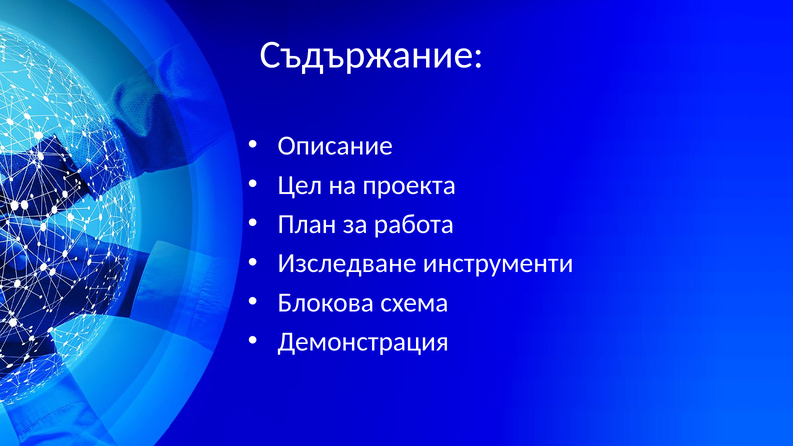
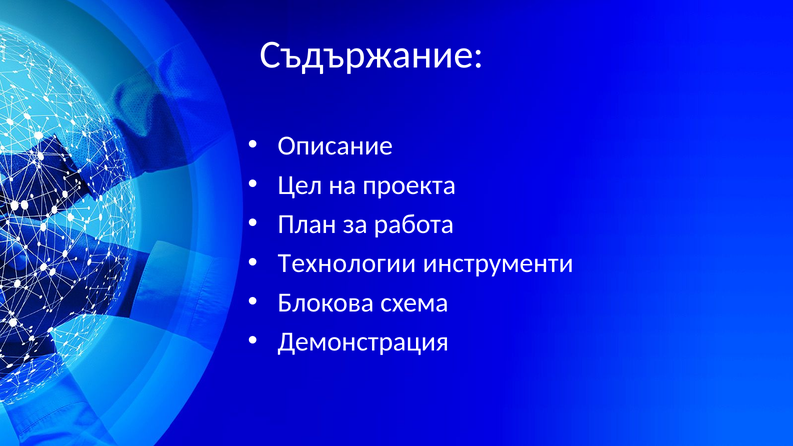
Изследване: Изследване -> Технологии (347, 263)
